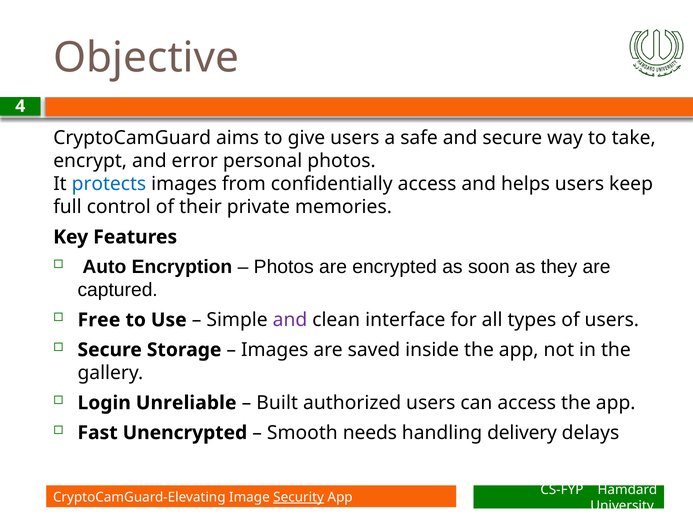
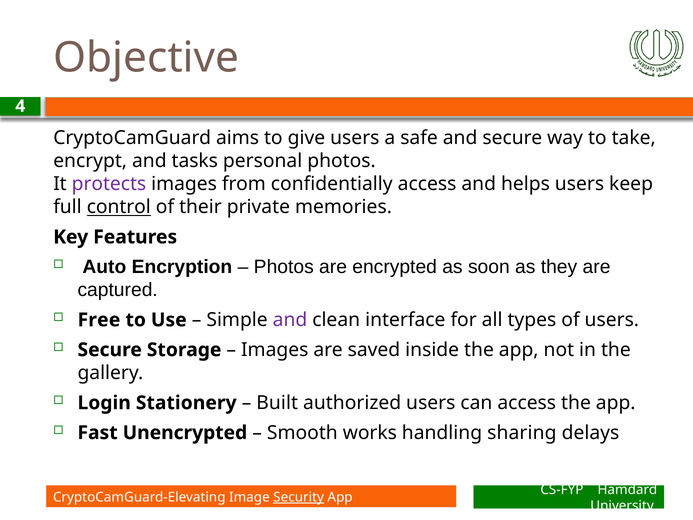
error: error -> tasks (195, 161)
protects colour: blue -> purple (109, 184)
control underline: none -> present (119, 207)
Unreliable: Unreliable -> Stationery (186, 403)
needs: needs -> works (370, 433)
delivery: delivery -> sharing (522, 433)
